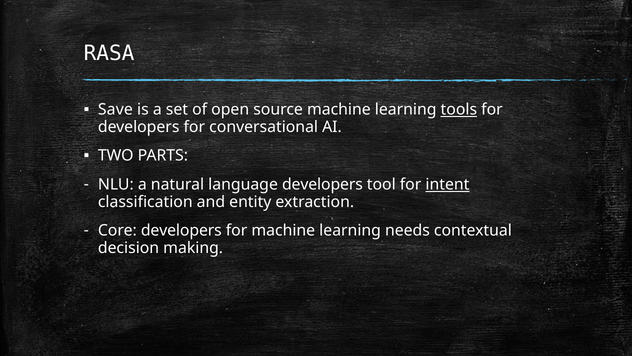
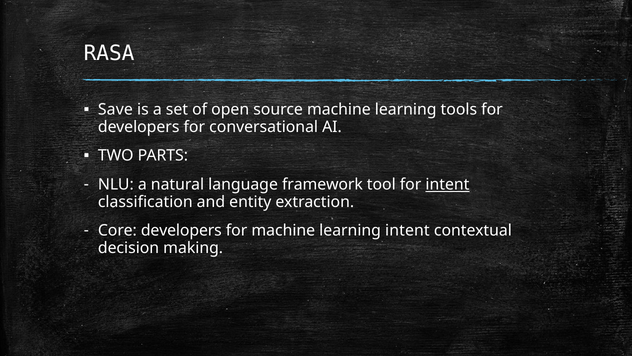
tools underline: present -> none (459, 110)
language developers: developers -> framework (322, 184)
learning needs: needs -> intent (407, 230)
